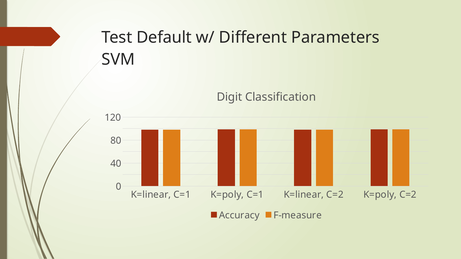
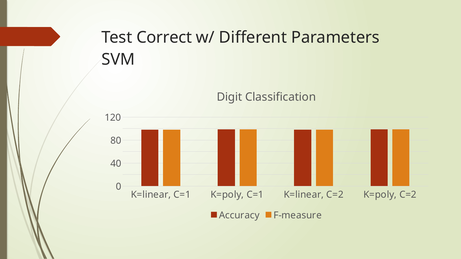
Default: Default -> Correct (164, 37)
